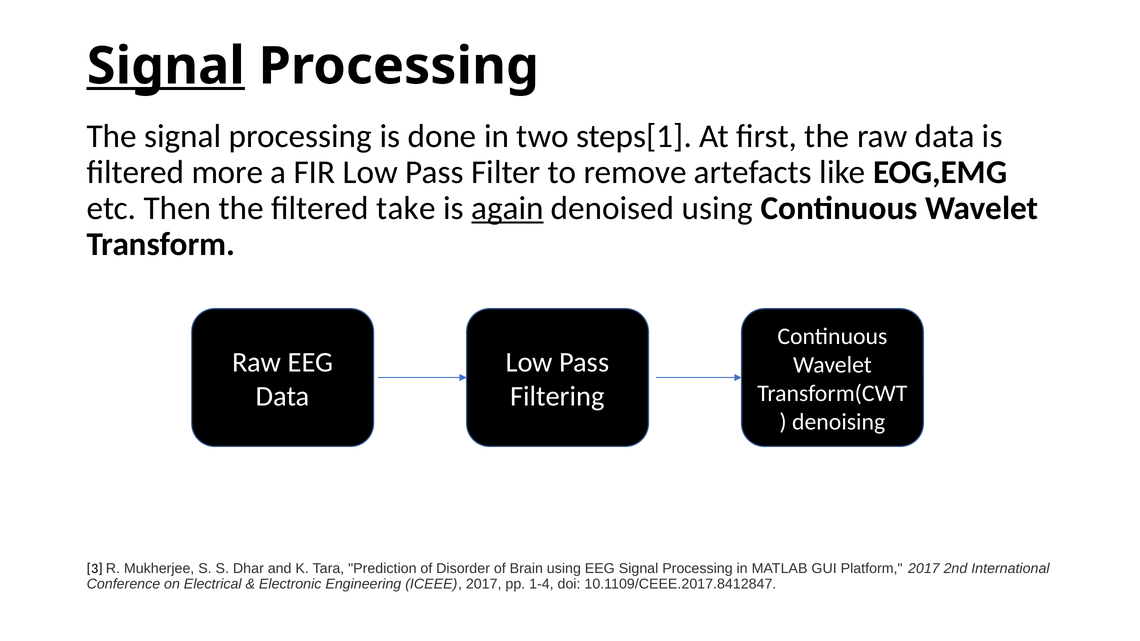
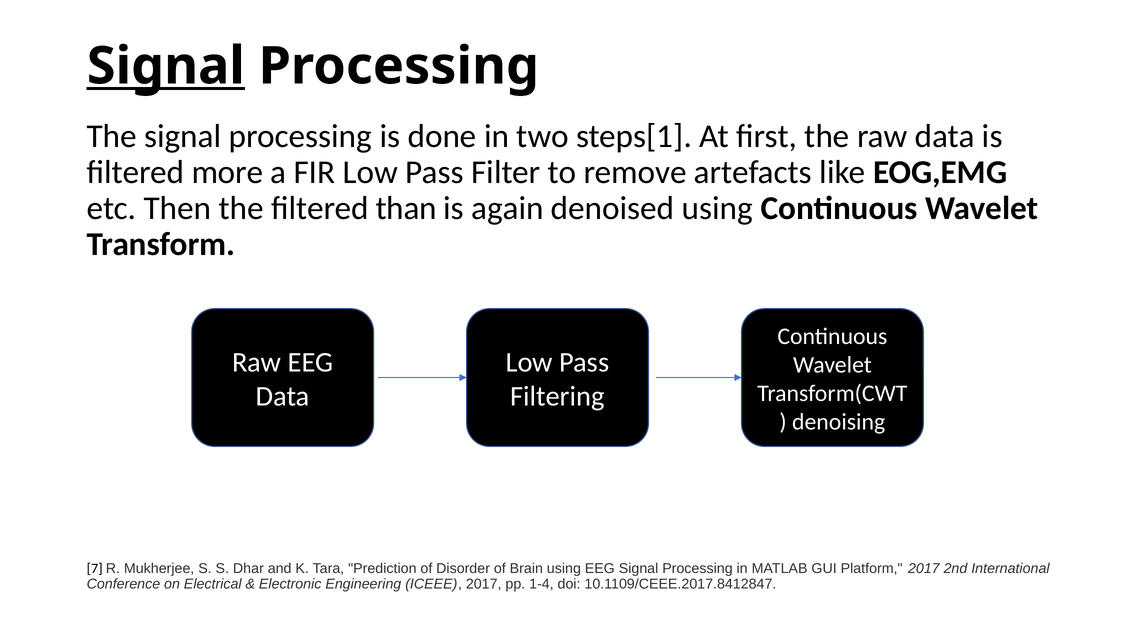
take: take -> than (406, 208)
again underline: present -> none (507, 208)
3: 3 -> 7 (95, 569)
